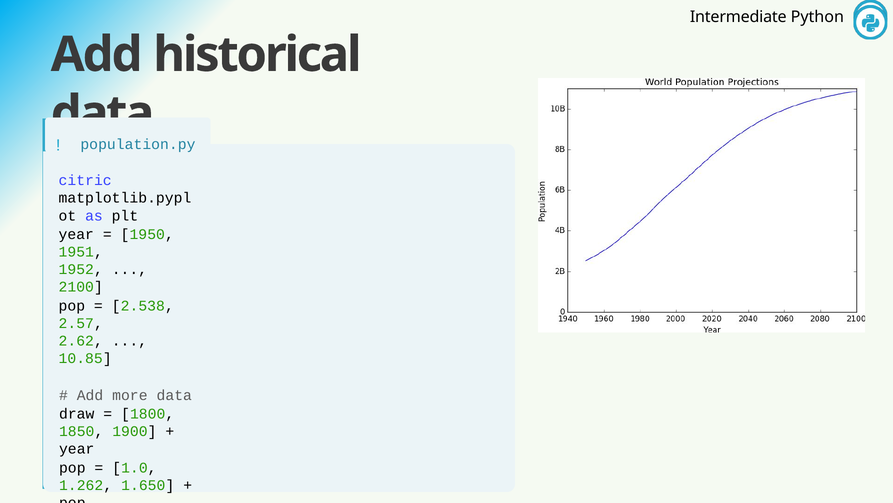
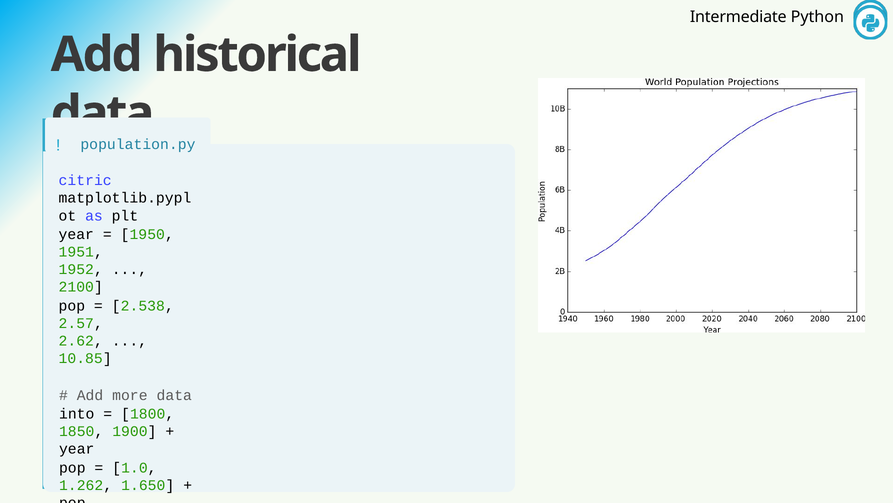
draw: draw -> into (77, 413)
